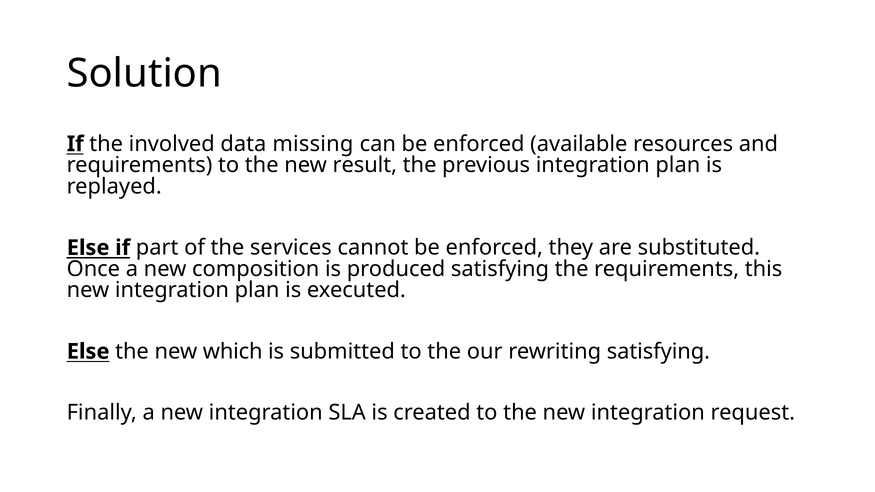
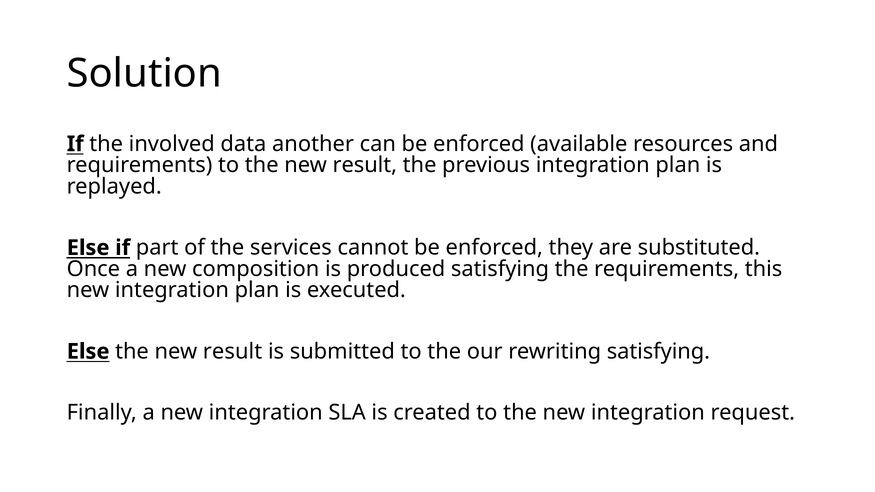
missing: missing -> another (313, 144)
Else the new which: which -> result (233, 352)
